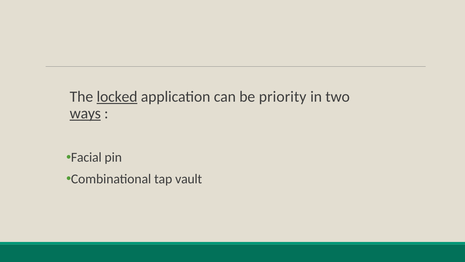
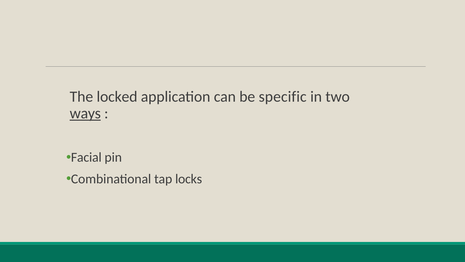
locked underline: present -> none (117, 97)
priority: priority -> specific (283, 97)
vault: vault -> locks (189, 179)
